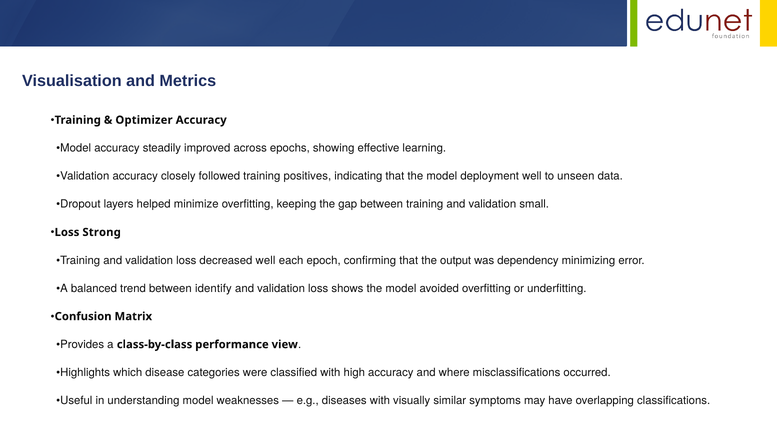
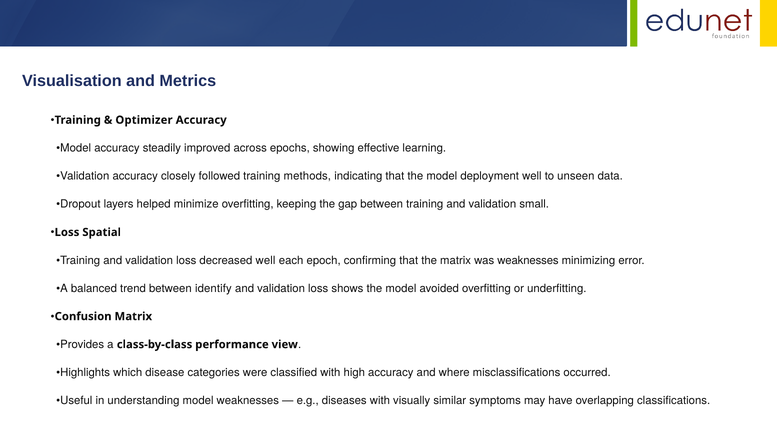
positives: positives -> methods (307, 176)
Strong: Strong -> Spatial (102, 232)
the output: output -> matrix (456, 260)
was dependency: dependency -> weaknesses (528, 260)
